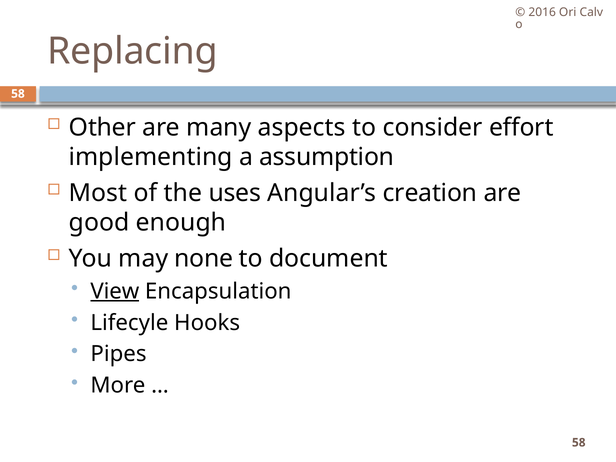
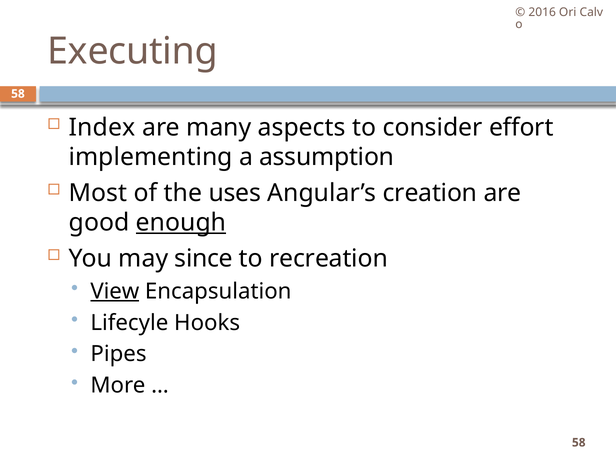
Replacing: Replacing -> Executing (133, 51)
Other: Other -> Index (102, 127)
enough underline: none -> present (181, 223)
none: none -> since (204, 259)
document: document -> recreation (329, 259)
